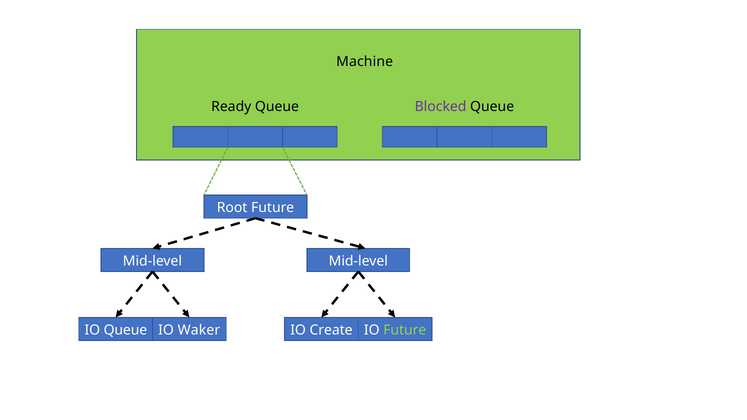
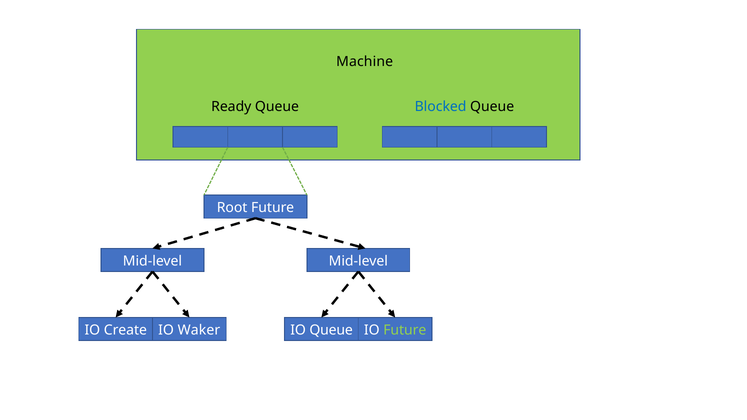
Blocked colour: purple -> blue (441, 107)
IO Queue: Queue -> Create (125, 330)
IO Create: Create -> Queue (331, 330)
